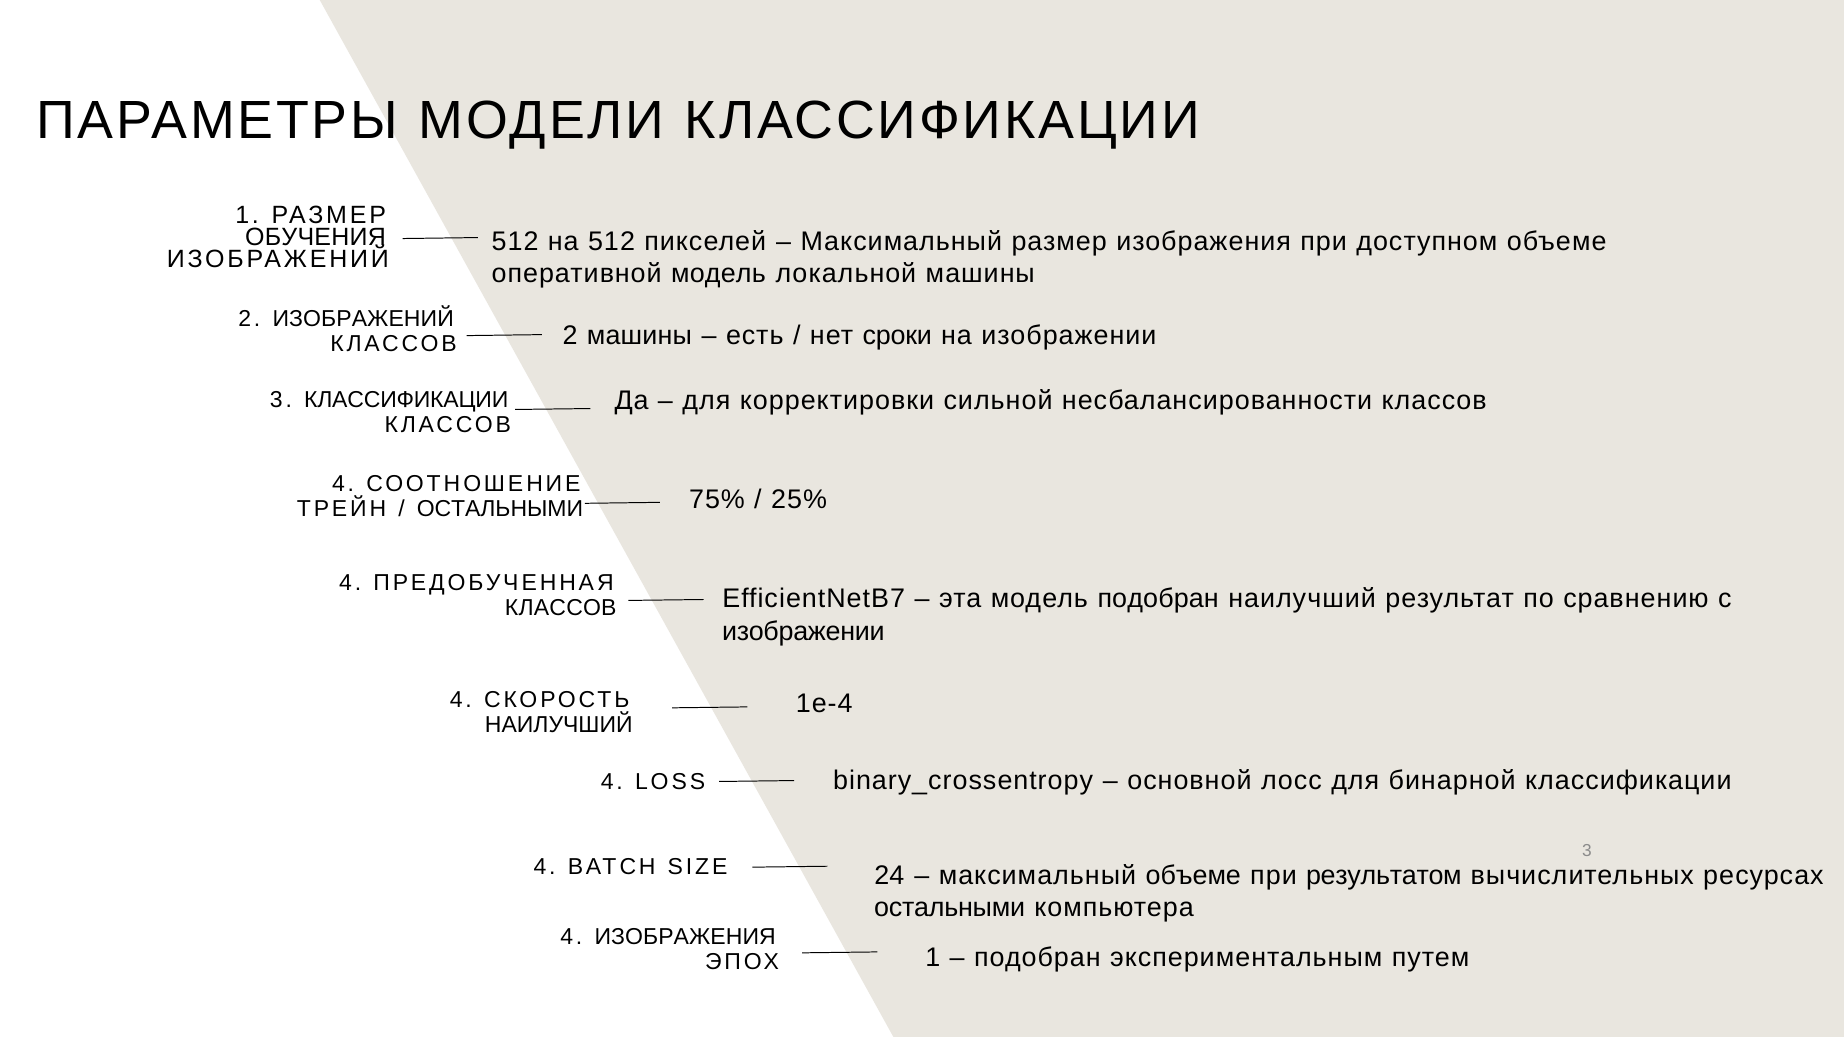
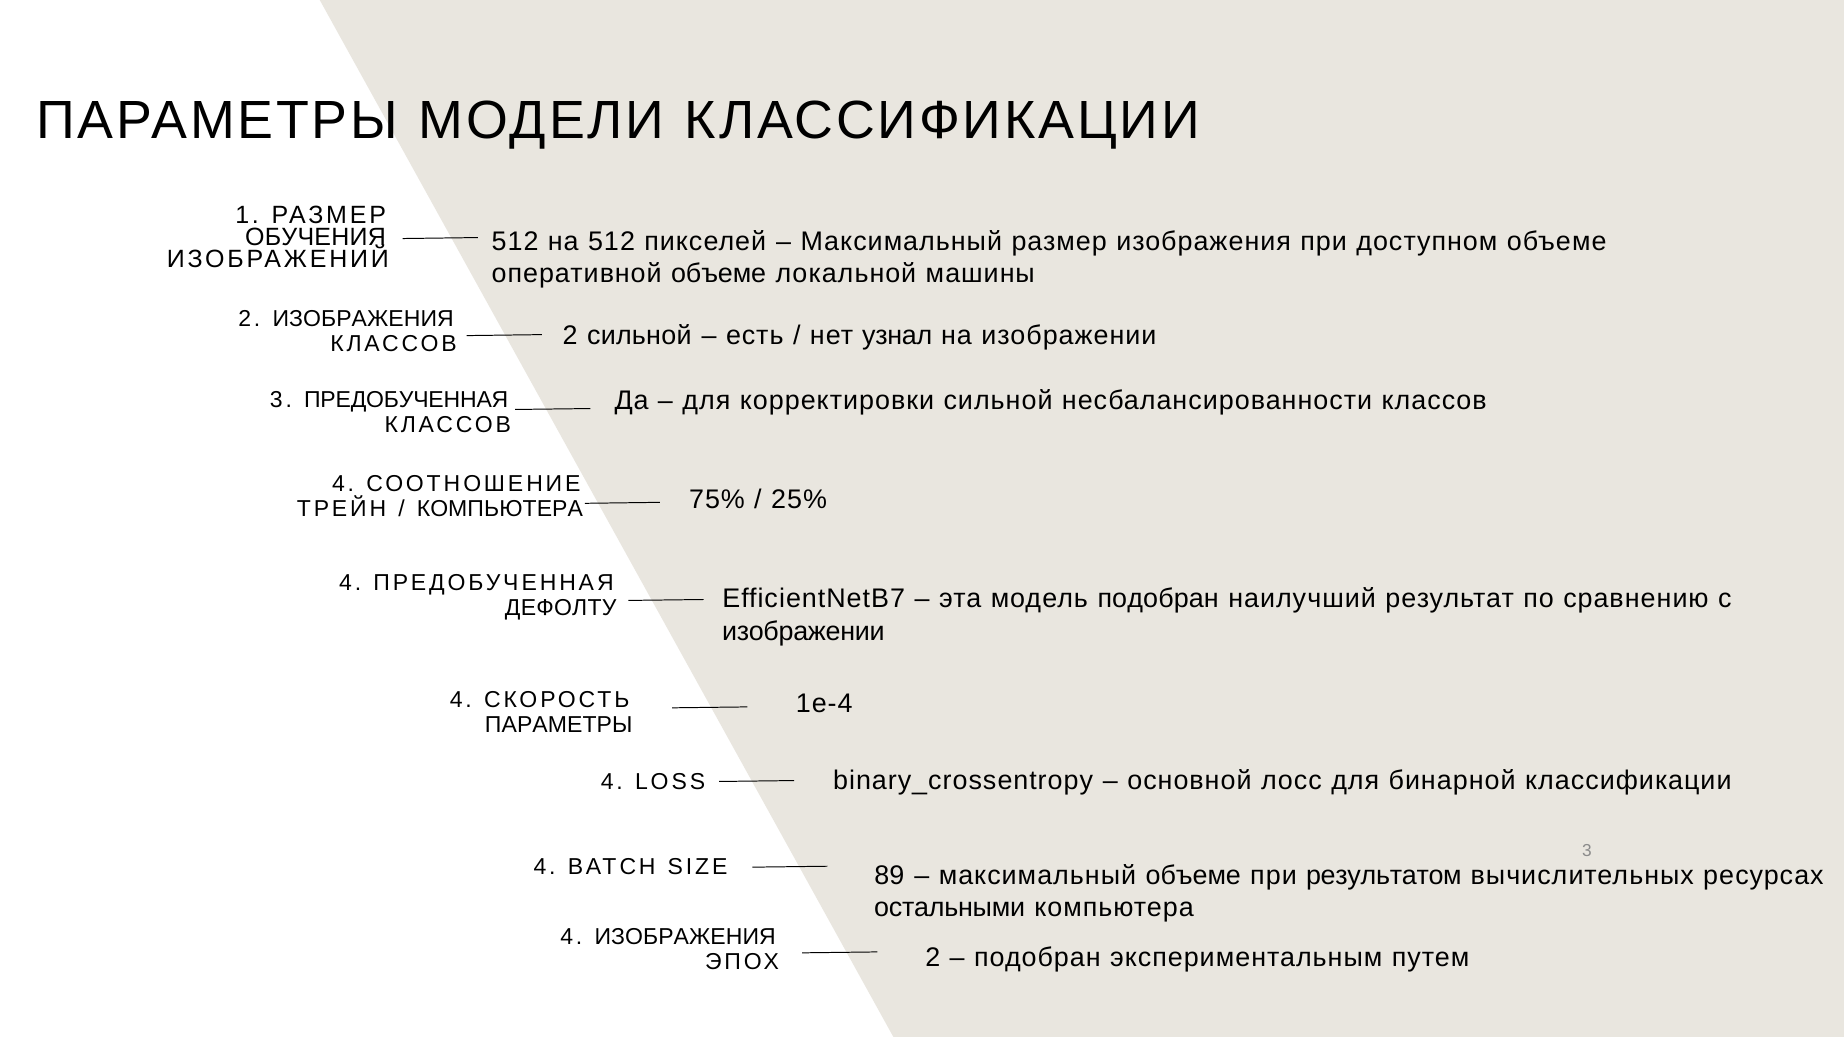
оперативной модель: модель -> объеме (719, 274)
2 ИЗОБРАЖЕНИЙ: ИЗОБРАЖЕНИЙ -> ИЗОБРАЖЕНИЯ (363, 319)
2 машины: машины -> сильной (639, 336)
сроки: сроки -> узнал (897, 336)
3 КЛАССИФИКАЦИИ: КЛАССИФИКАЦИИ -> ПРЕДОБУЧЕННАЯ (406, 400)
ОСТАЛЬНЫМИ: ОСТАЛЬНЫМИ -> КОМПЬЮТЕРА (500, 509)
КЛАССОВ: КЛАССОВ -> ДЕФОЛТУ (561, 608)
НАИЛУЧШИЙ: НАИЛУЧШИЙ -> ПАРАМЕТРЫ (559, 725)
24: 24 -> 89 (889, 875)
ЭПОХ 1: 1 -> 2 (933, 957)
